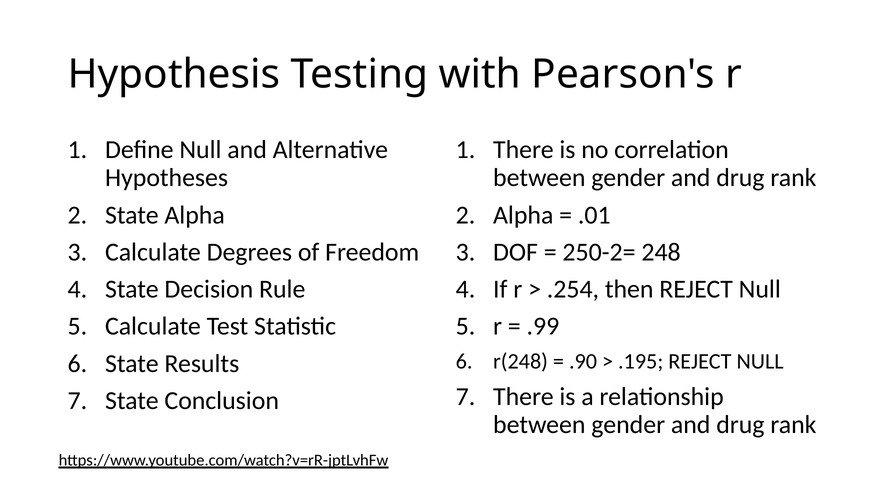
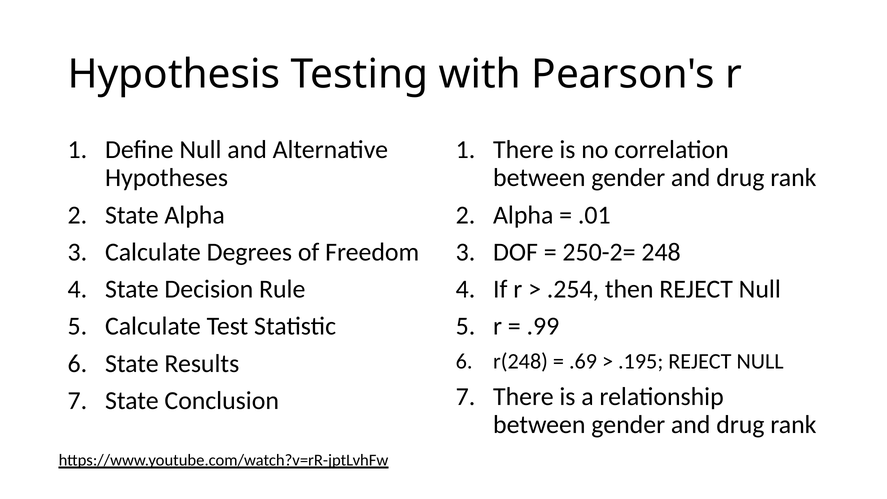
.90: .90 -> .69 (583, 362)
